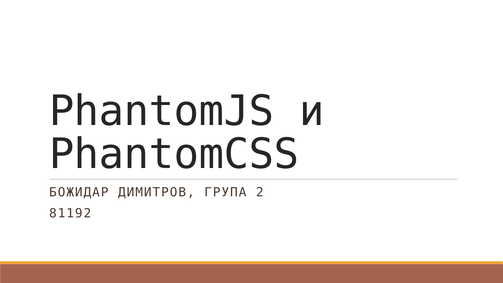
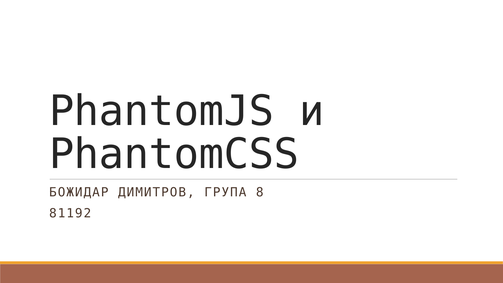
2: 2 -> 8 (260, 192)
